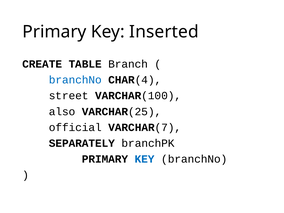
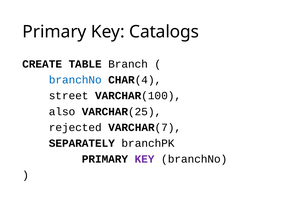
Inserted: Inserted -> Catalogs (164, 32)
official: official -> rejected (75, 127)
KEY colour: blue -> purple (145, 159)
